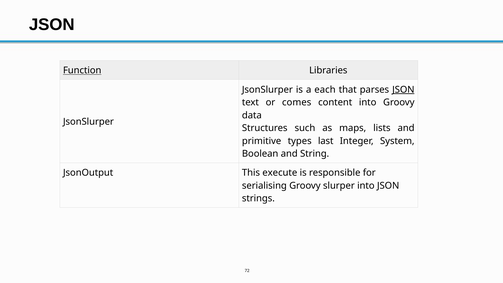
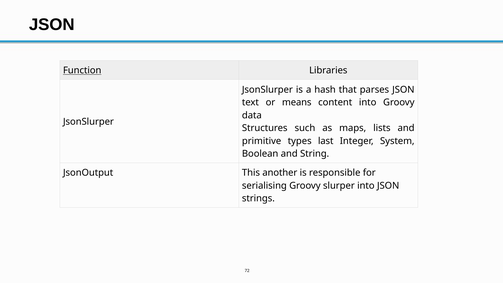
each: each -> hash (325, 90)
JSON underline: present -> none (403, 90)
comes: comes -> means (297, 102)
execute: execute -> another (280, 173)
